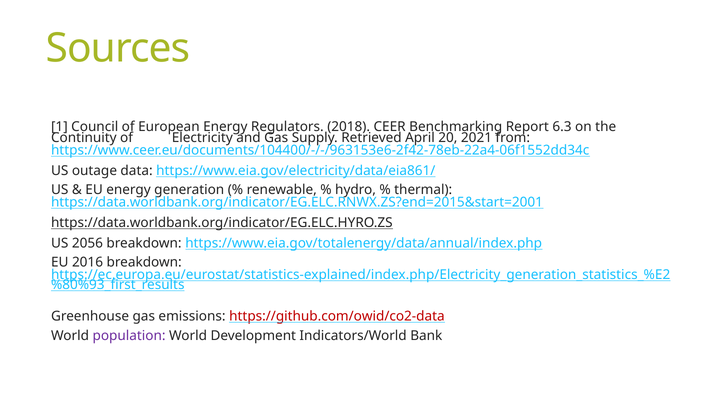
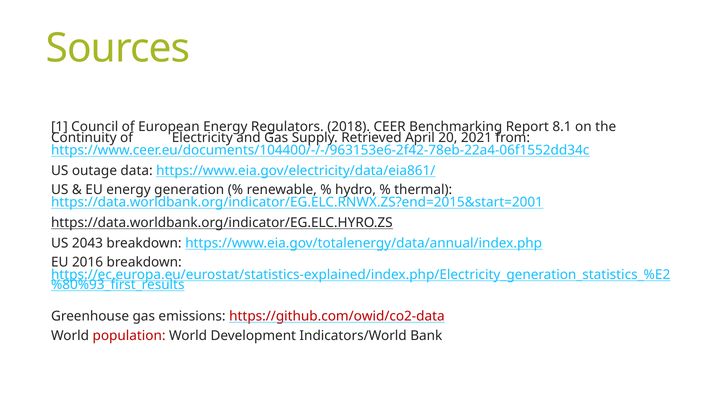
6.3: 6.3 -> 8.1 (562, 127)
2056: 2056 -> 2043 (87, 243)
population colour: purple -> red (129, 335)
